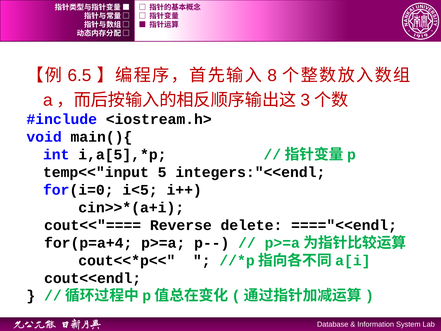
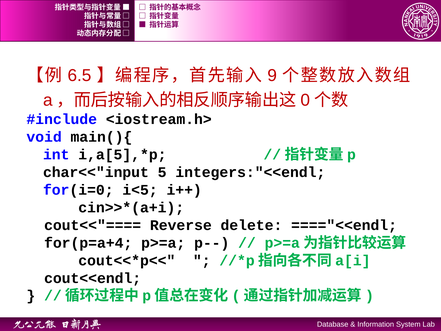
8: 8 -> 9 (272, 76)
3: 3 -> 0 (305, 100)
temp<<"input: temp<<"input -> char<<"input (96, 172)
